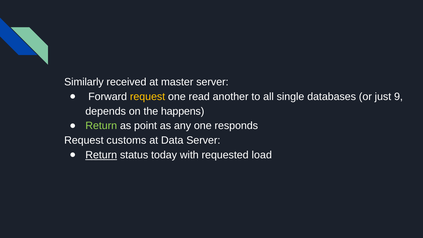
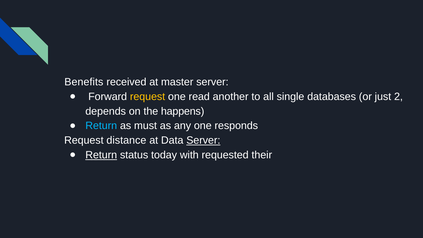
Similarly: Similarly -> Benefits (84, 82)
9: 9 -> 2 (399, 97)
Return colour: light green -> light blue (101, 126)
point: point -> must (146, 126)
customs: customs -> distance (126, 140)
Server underline: none -> present (203, 140)
load: load -> their (262, 155)
